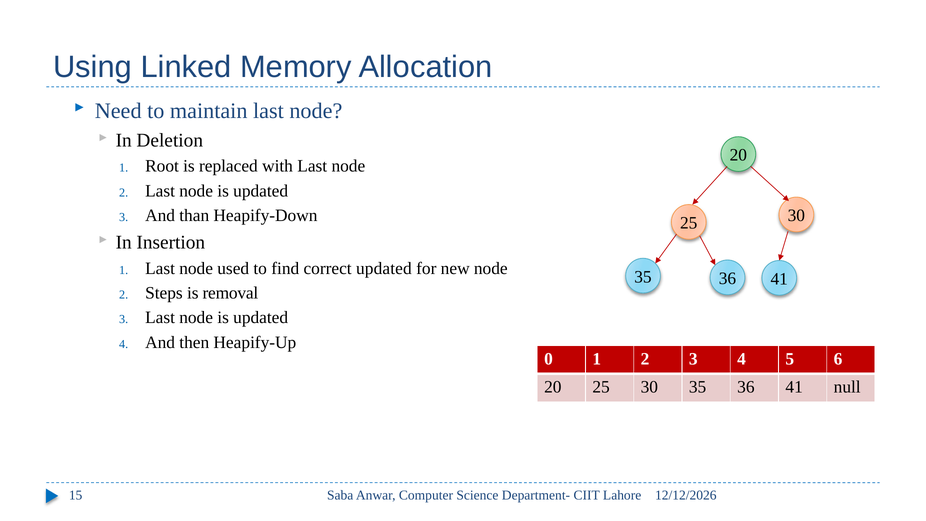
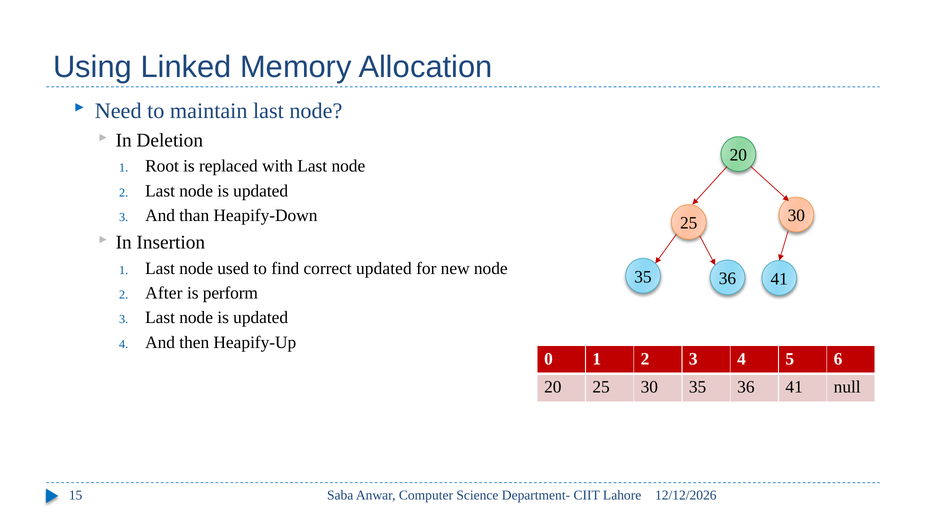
Steps: Steps -> After (164, 293)
removal: removal -> perform (230, 293)
